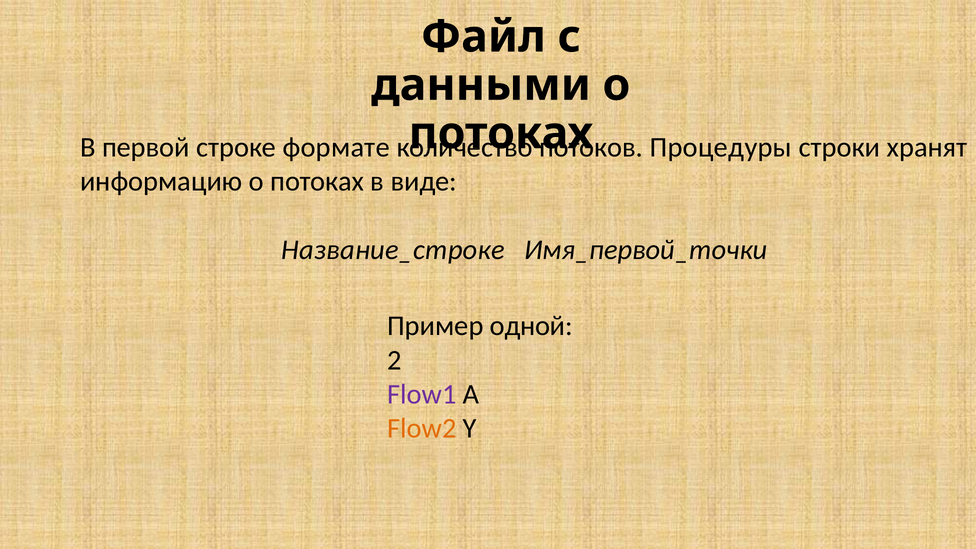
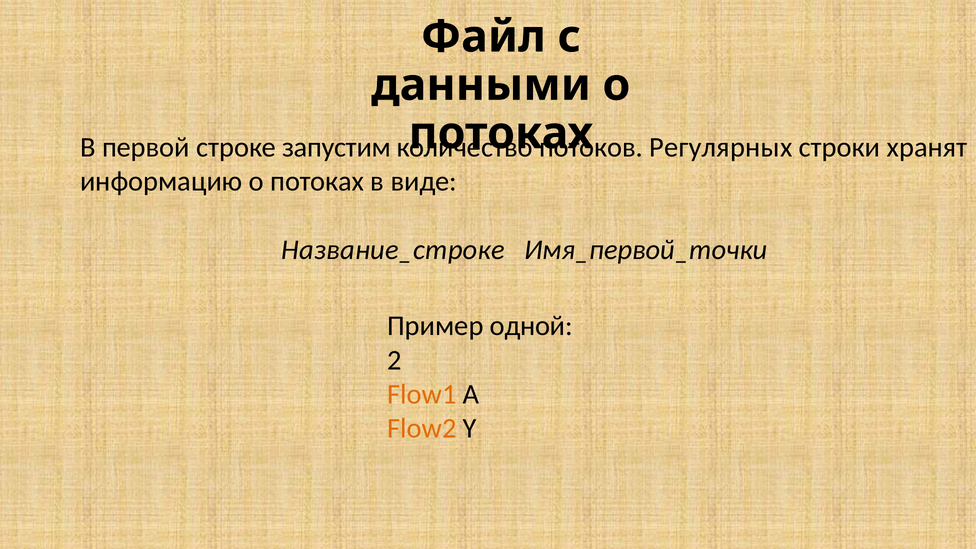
формате: формате -> запустим (336, 147)
Процедуры: Процедуры -> Регулярных (721, 147)
Flow1 colour: purple -> orange (422, 394)
